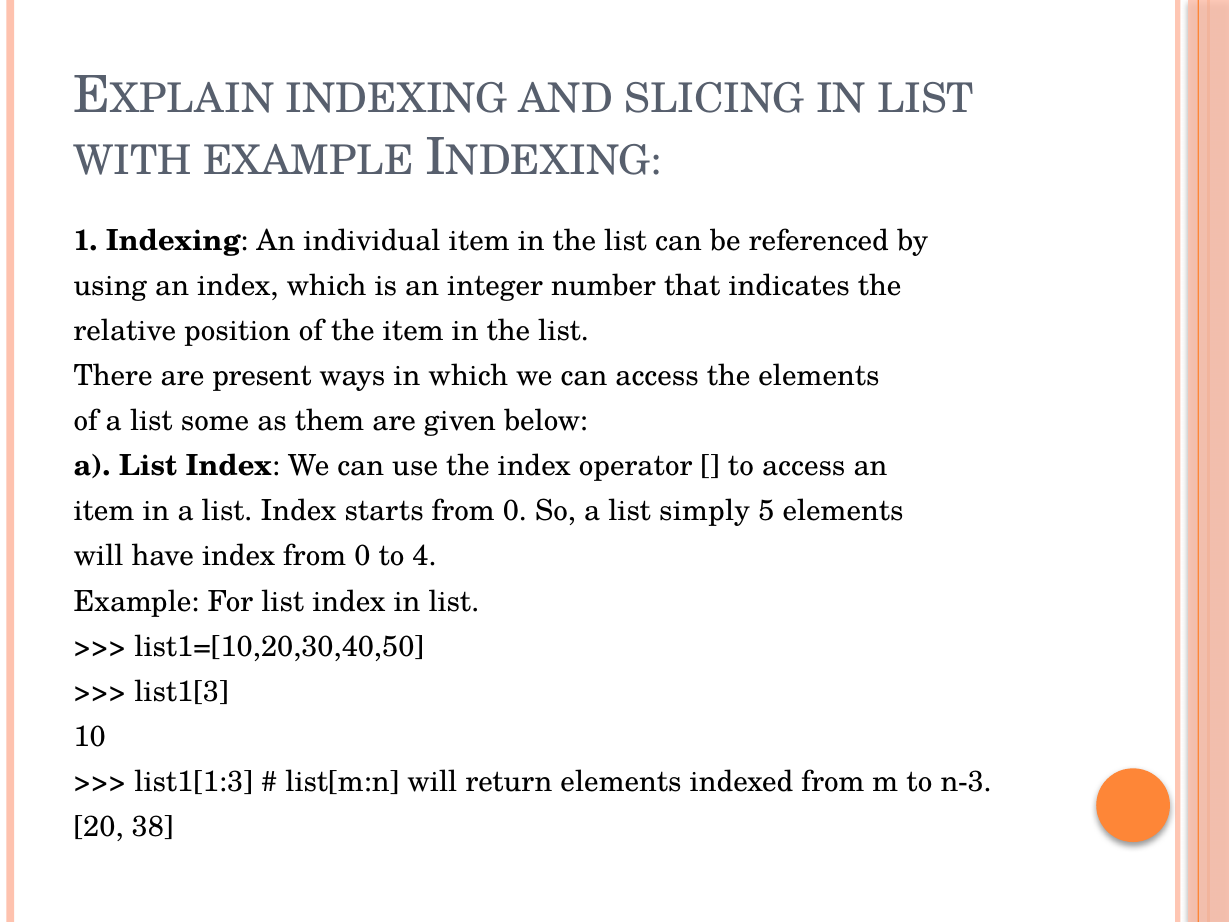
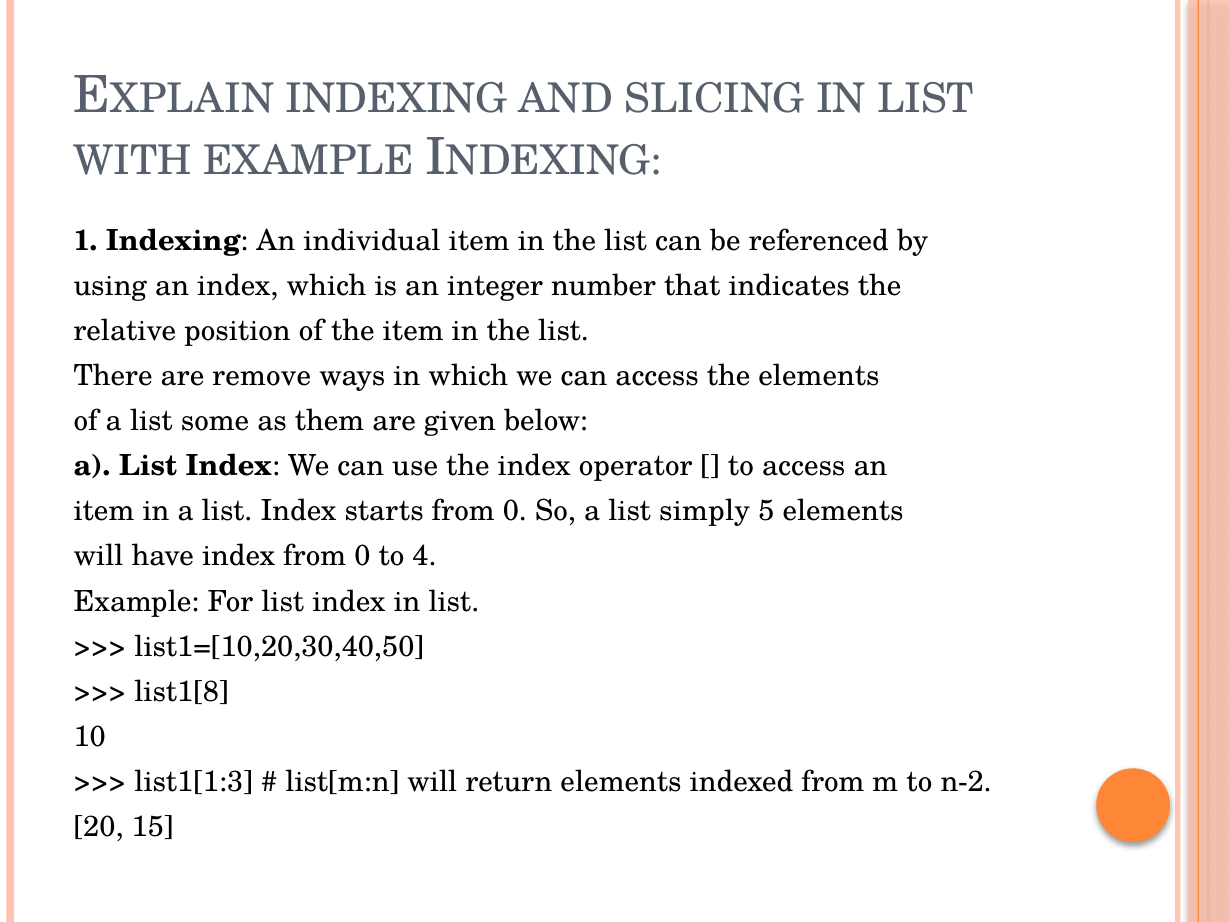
present: present -> remove (262, 376)
list1[3: list1[3 -> list1[8 (182, 692)
n-3: n-3 -> n-2 (966, 782)
38: 38 -> 15 (153, 827)
